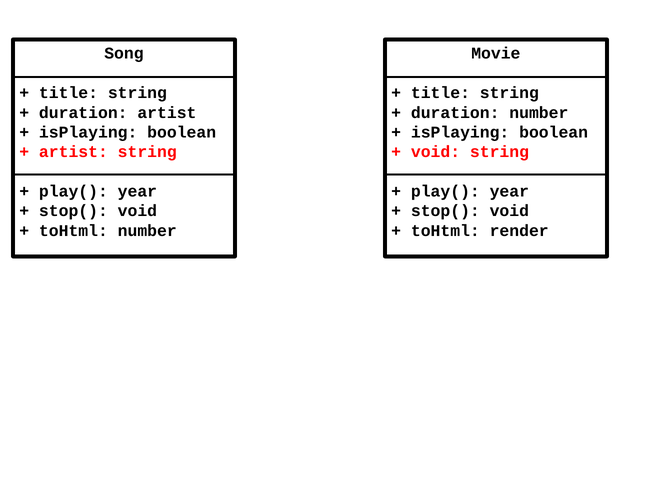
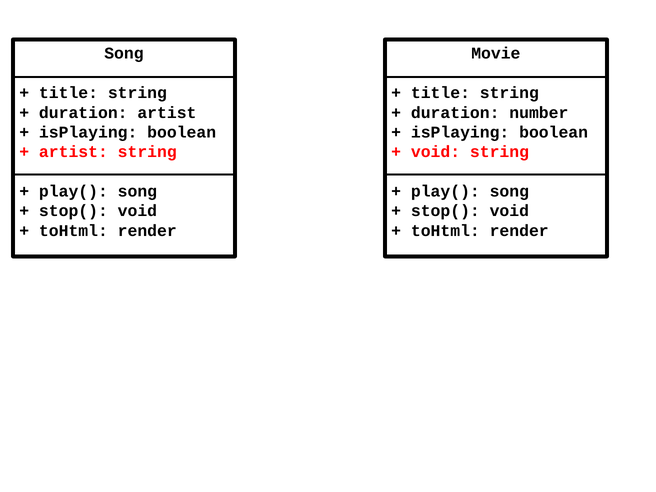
year: year -> song (137, 191)
year: year -> song (509, 191)
number: number -> render (147, 231)
